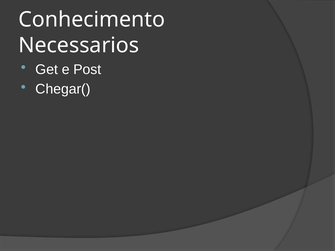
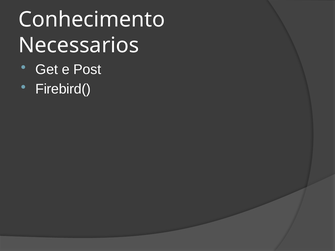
Chegar(: Chegar( -> Firebird( (63, 89)
